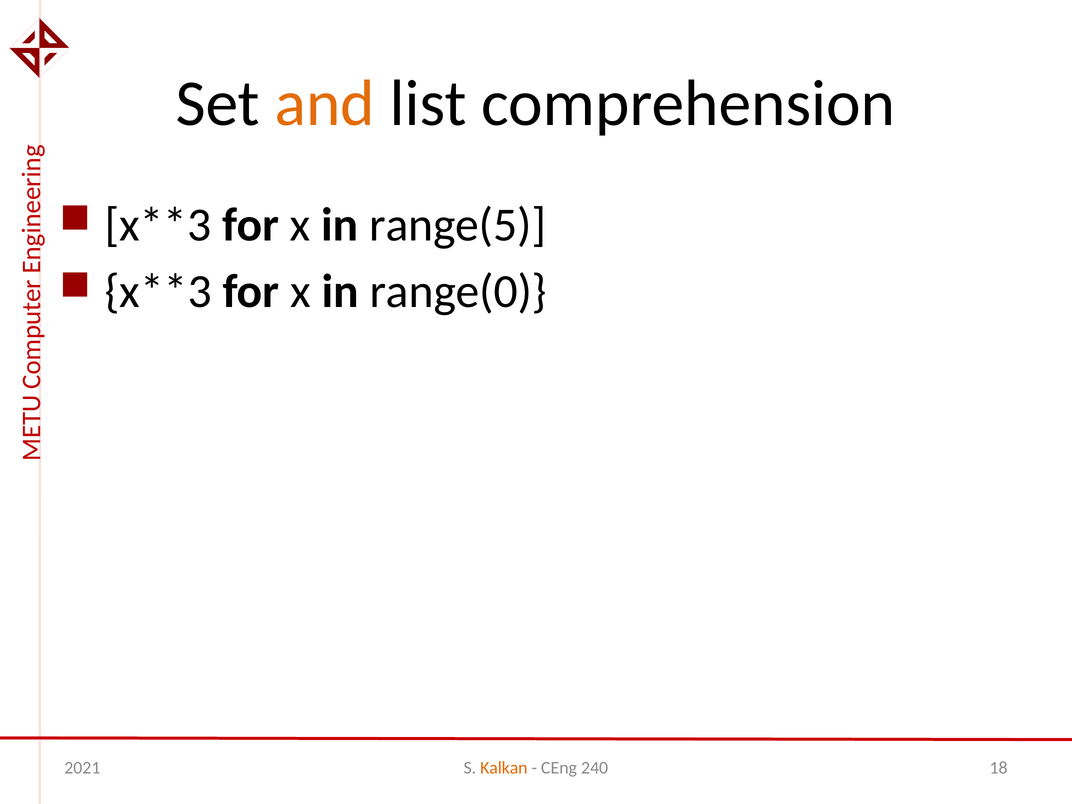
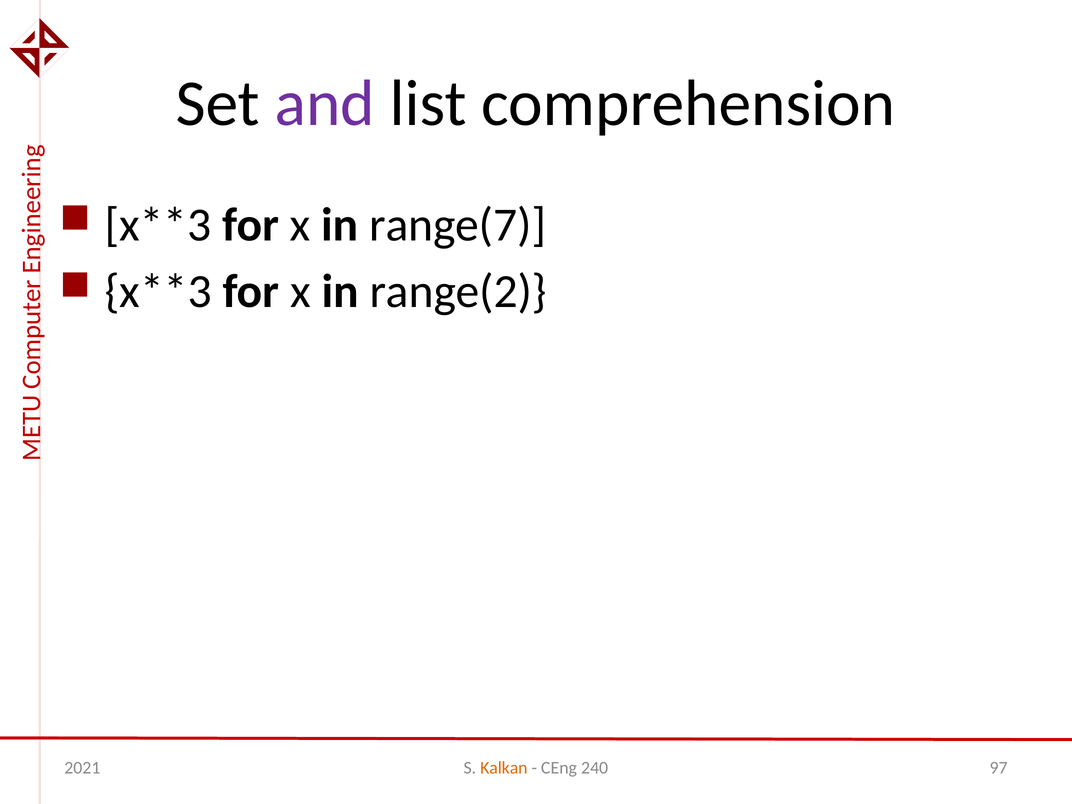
and colour: orange -> purple (325, 104)
range(5: range(5 -> range(7 (458, 225)
range(0: range(0 -> range(2 (458, 292)
18: 18 -> 97 (999, 768)
